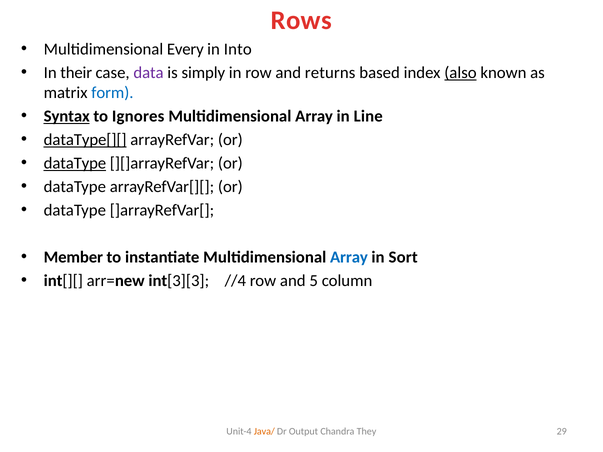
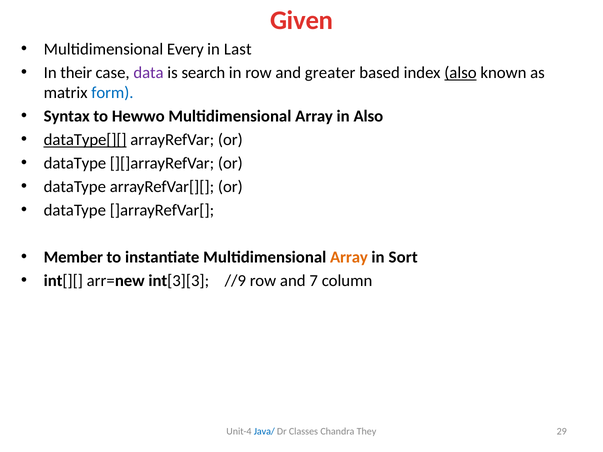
Rows: Rows -> Given (302, 20)
Into: Into -> Last (238, 49)
simply: simply -> search (203, 73)
returns: returns -> greater (330, 73)
Syntax underline: present -> none (67, 116)
Ignores: Ignores -> Hewwo (138, 116)
in Line: Line -> Also (368, 116)
dataType underline: present -> none (75, 163)
Array colour: blue -> orange (349, 257)
//4: //4 -> //9 (235, 281)
5: 5 -> 7 (314, 281)
Java/ colour: orange -> blue (264, 432)
Output: Output -> Classes (303, 432)
